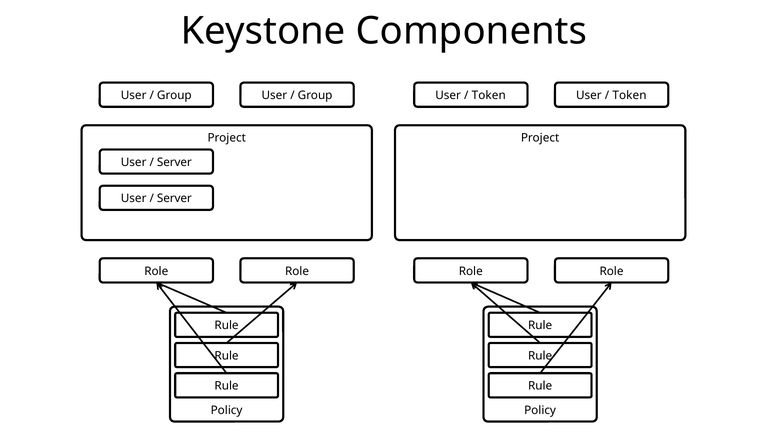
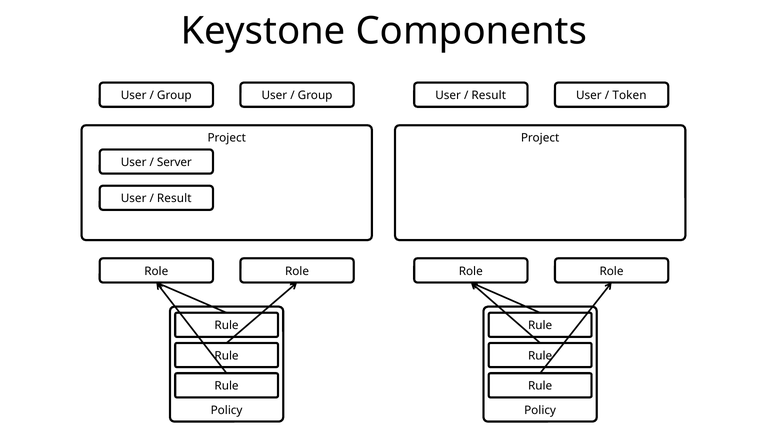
Token: Token -> Result (489, 96)
Server: Server -> Result (174, 199)
